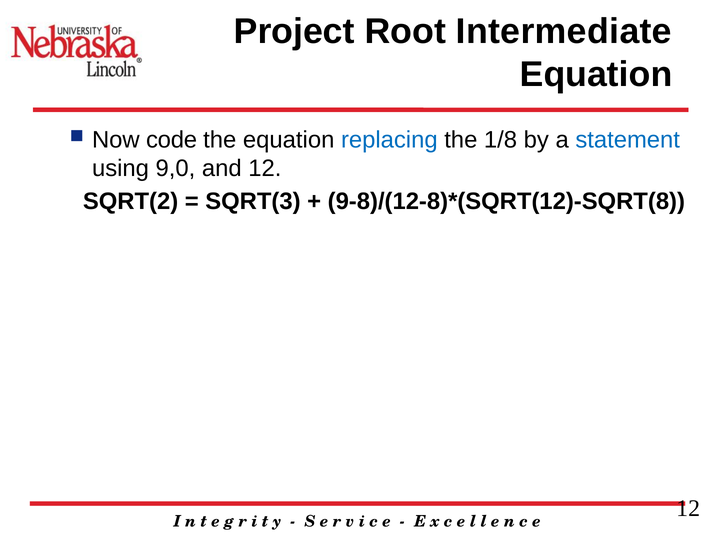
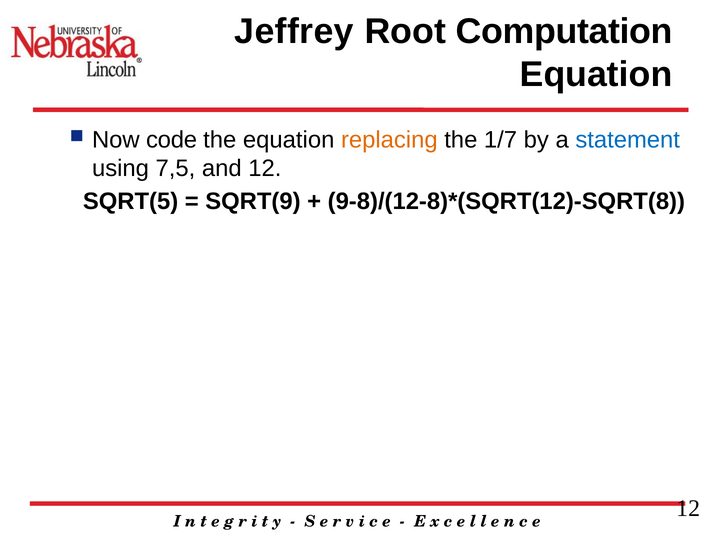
Project: Project -> Jeffrey (294, 32)
Intermediate: Intermediate -> Computation (564, 32)
replacing colour: blue -> orange (389, 140)
1/8: 1/8 -> 1/7 (501, 140)
9,0: 9,0 -> 7,5 (175, 168)
SQRT(2: SQRT(2 -> SQRT(5 (131, 202)
SQRT(3: SQRT(3 -> SQRT(9 (253, 202)
